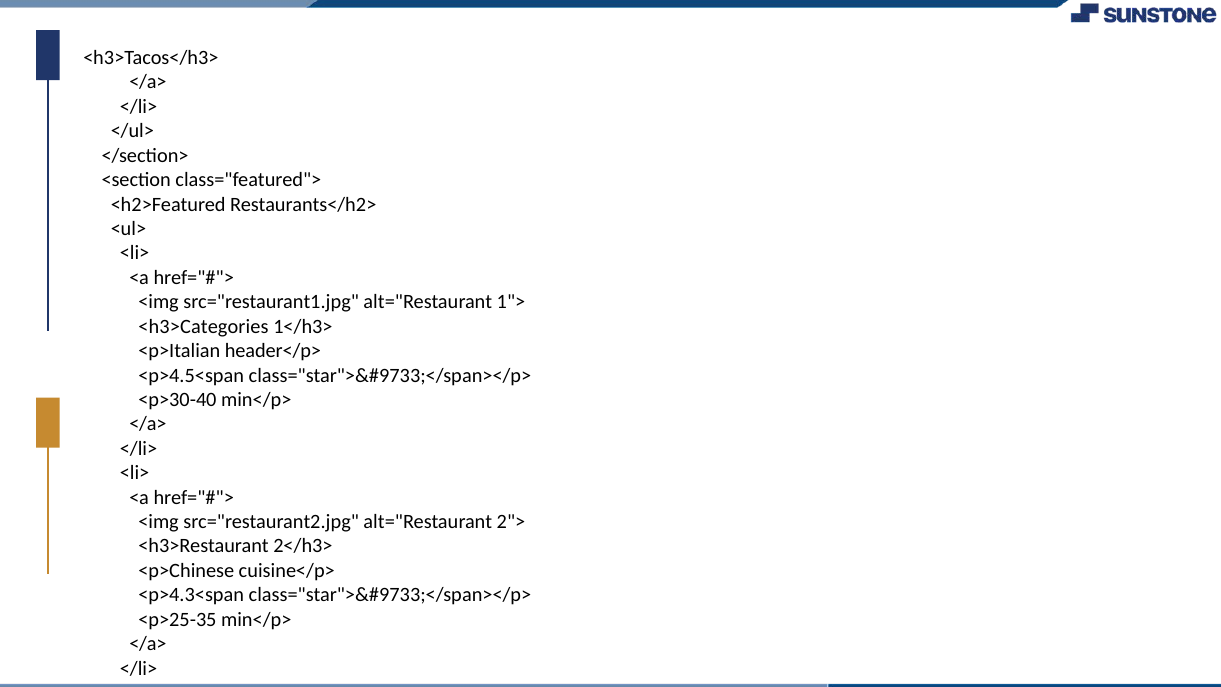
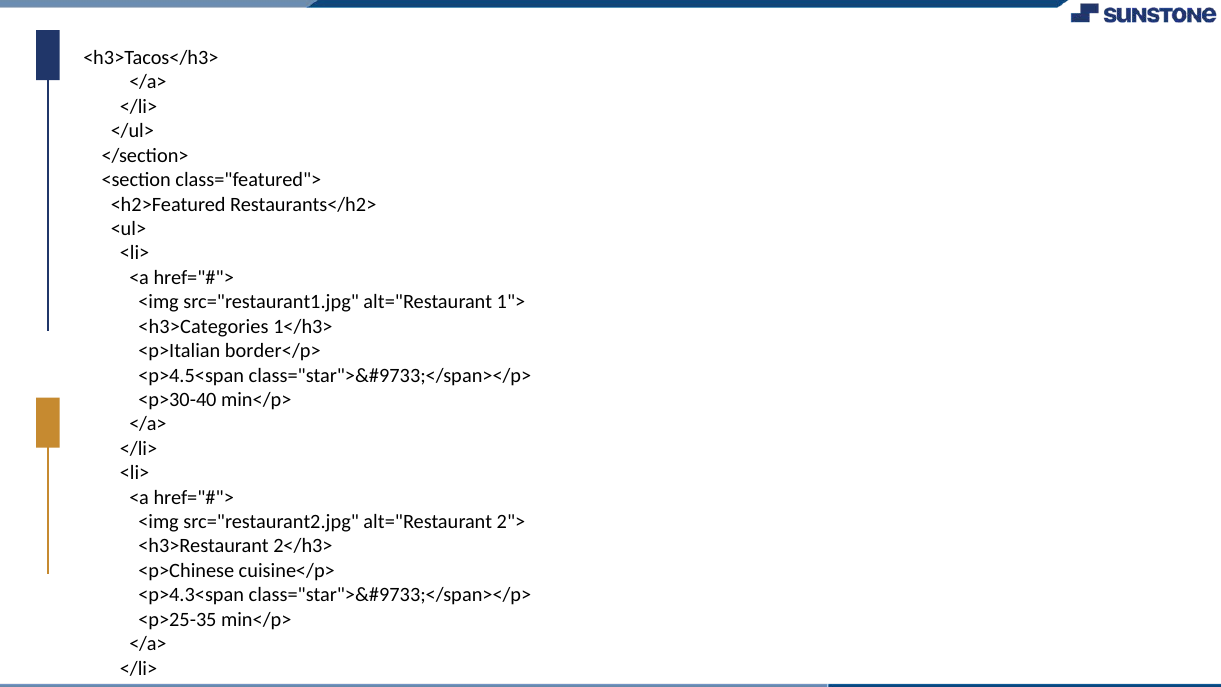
header</p>: header</p> -> border</p> (273, 351)
